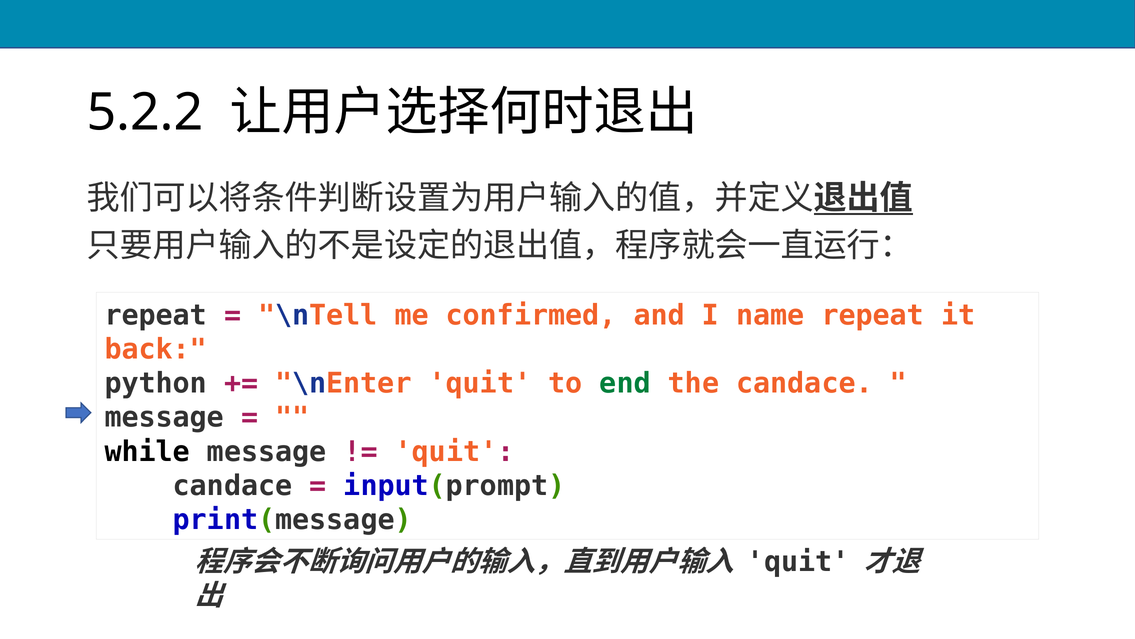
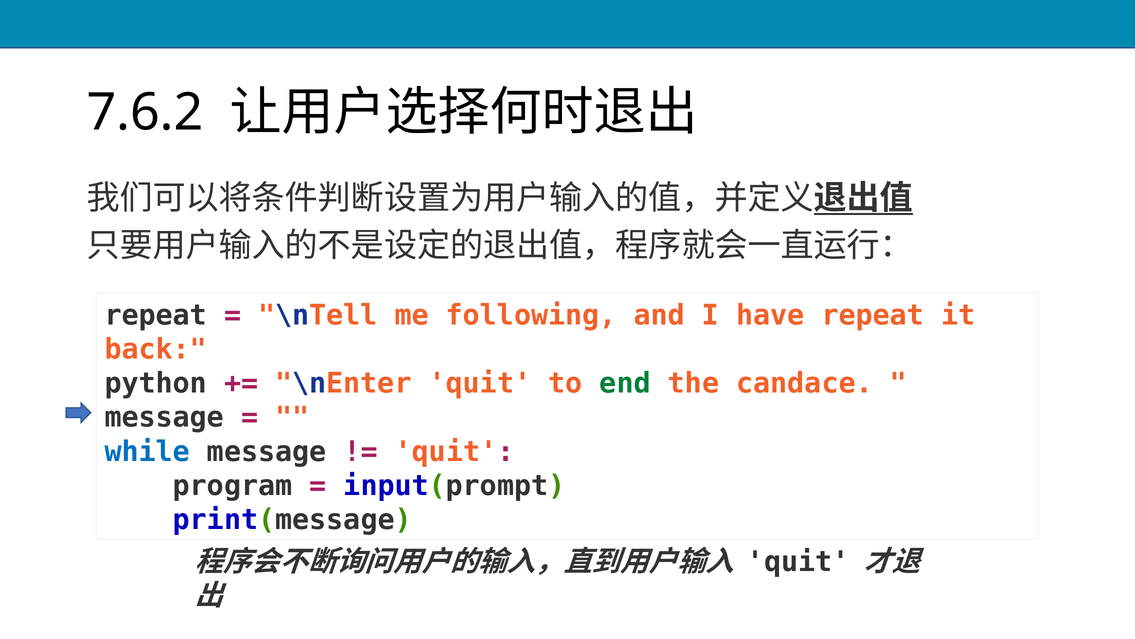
5.2.2: 5.2.2 -> 7.6.2 (145, 112)
confirmed: confirmed -> following (531, 315)
name: name -> have (770, 315)
while colour: black -> blue (147, 451)
candace: candace -> program (233, 485)
